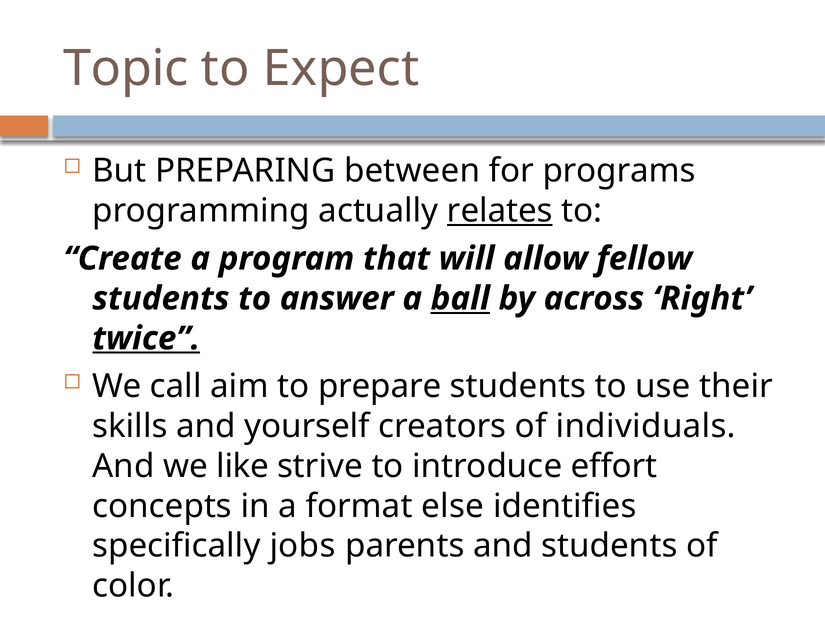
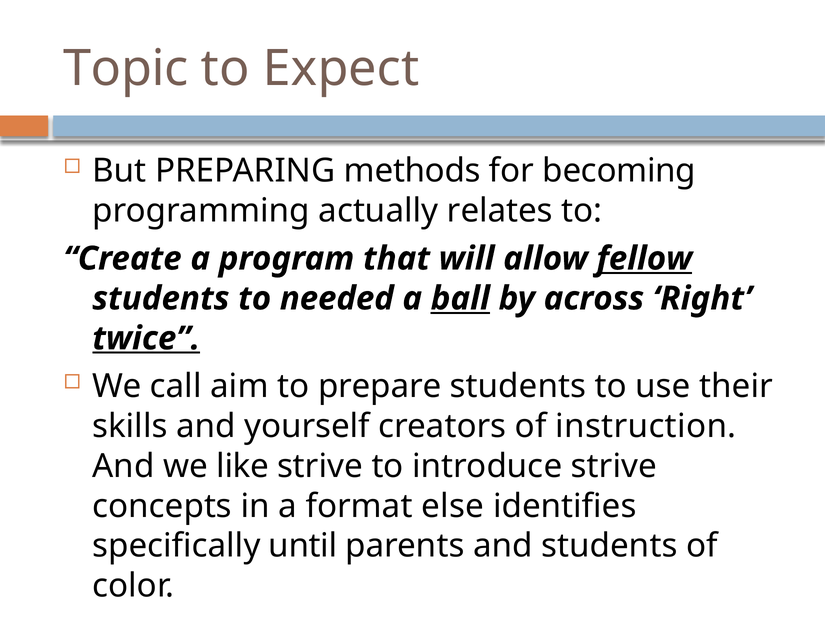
between: between -> methods (412, 171)
programs: programs -> becoming (619, 171)
relates underline: present -> none (500, 211)
fellow underline: none -> present (644, 258)
answer: answer -> needed (337, 298)
individuals: individuals -> instruction (646, 426)
introduce effort: effort -> strive (614, 466)
jobs: jobs -> until (303, 546)
